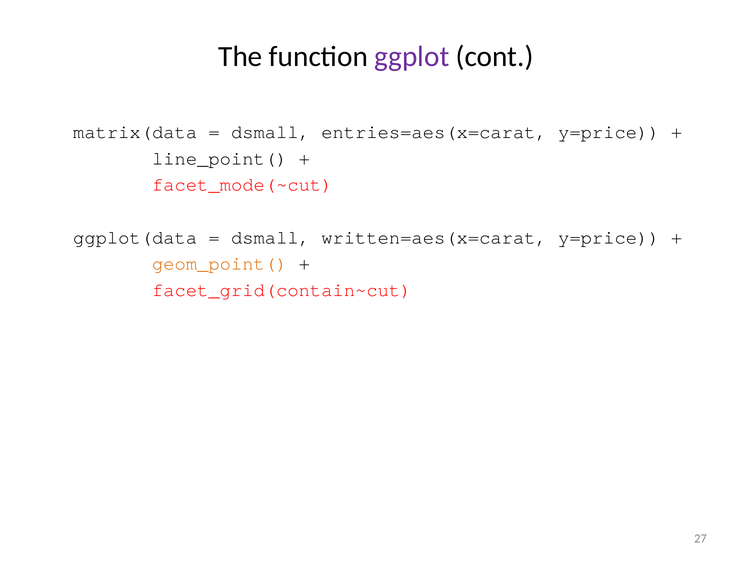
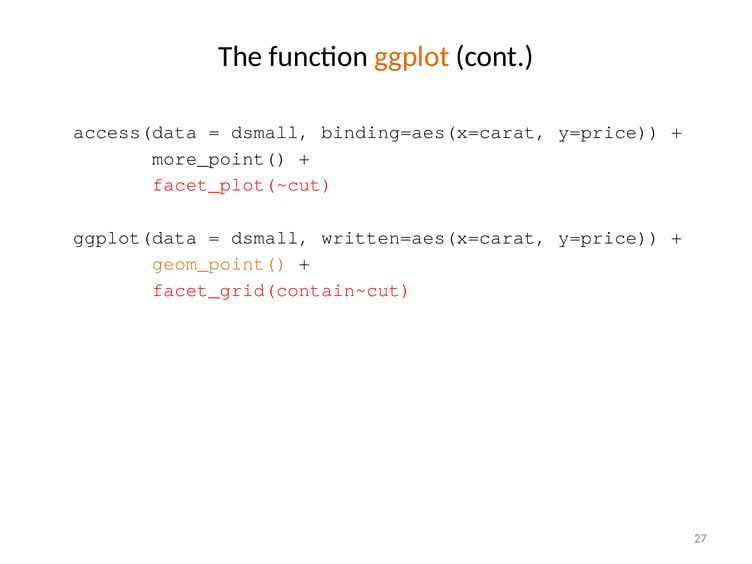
ggplot colour: purple -> orange (412, 56)
matrix(data: matrix(data -> access(data (135, 132)
entries=aes(x=carat: entries=aes(x=carat -> binding=aes(x=carat (434, 132)
line_point(: line_point( -> more_point( (220, 158)
facet_mode(~cut: facet_mode(~cut -> facet_plot(~cut (242, 185)
